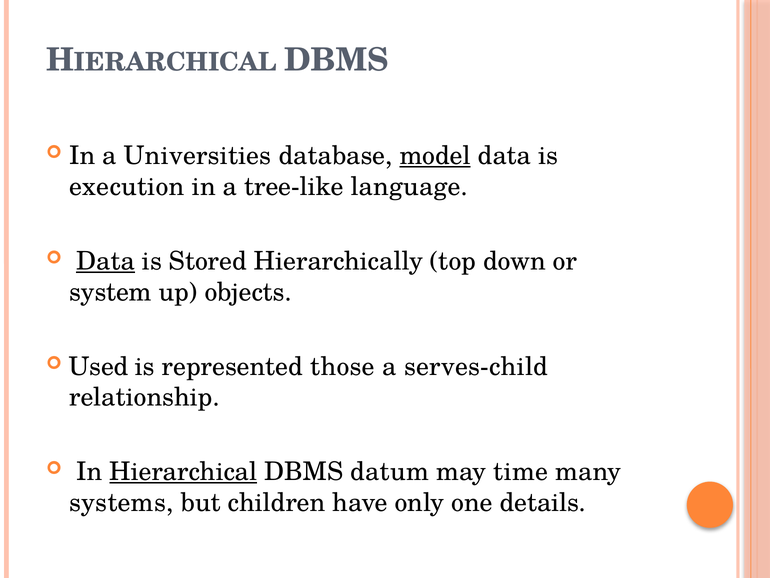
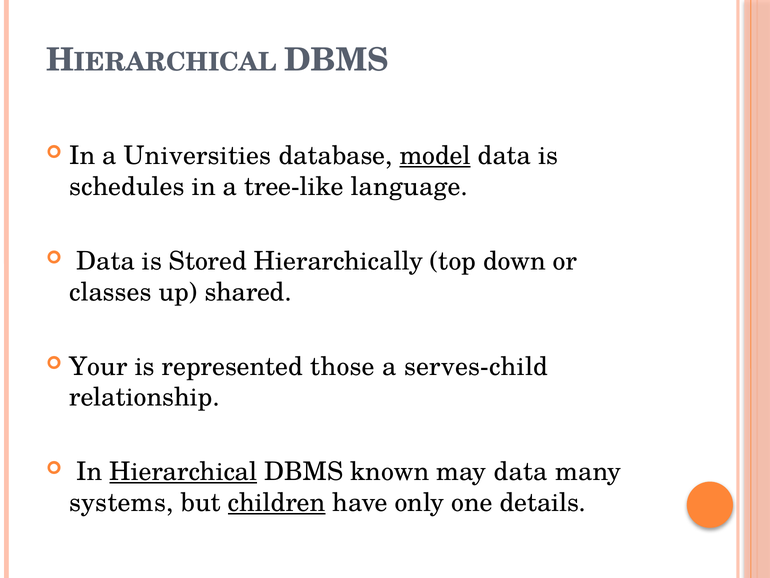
execution: execution -> schedules (127, 187)
Data underline: present -> none (106, 261)
system: system -> classes (110, 292)
objects: objects -> shared (248, 292)
Used: Used -> Your (98, 366)
datum: datum -> known (390, 472)
may time: time -> data (521, 472)
children underline: none -> present (277, 502)
